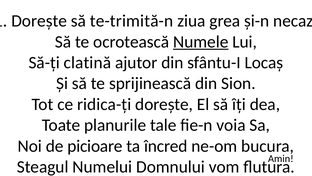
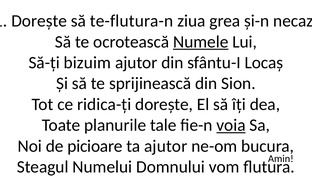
te-trimită-n: te-trimită-n -> te-flutura-n (132, 21)
clatină: clatină -> bizuim (87, 62)
voia underline: none -> present (231, 125)
ta încred: încred -> ajutor (166, 146)
